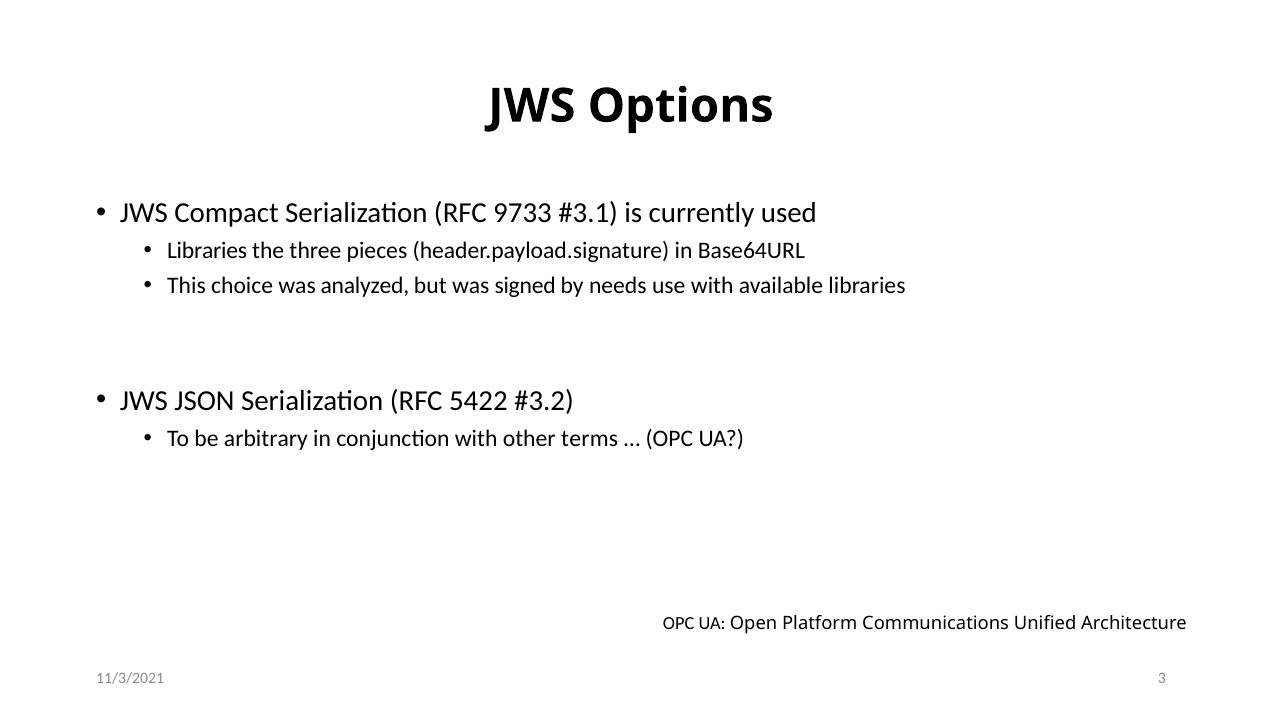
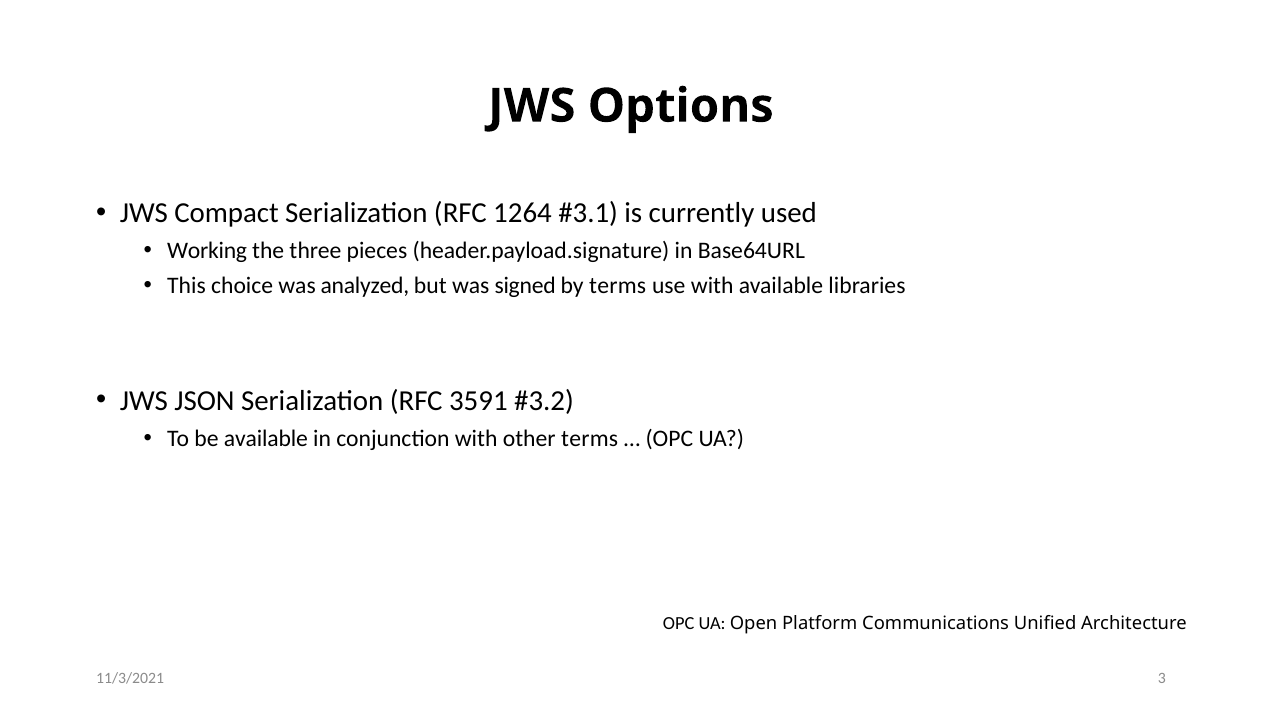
9733: 9733 -> 1264 (523, 213)
Libraries: Libraries -> Working (207, 251)
by needs: needs -> terms (618, 286)
5422: 5422 -> 3591 (478, 401)
be arbitrary: arbitrary -> available (266, 438)
